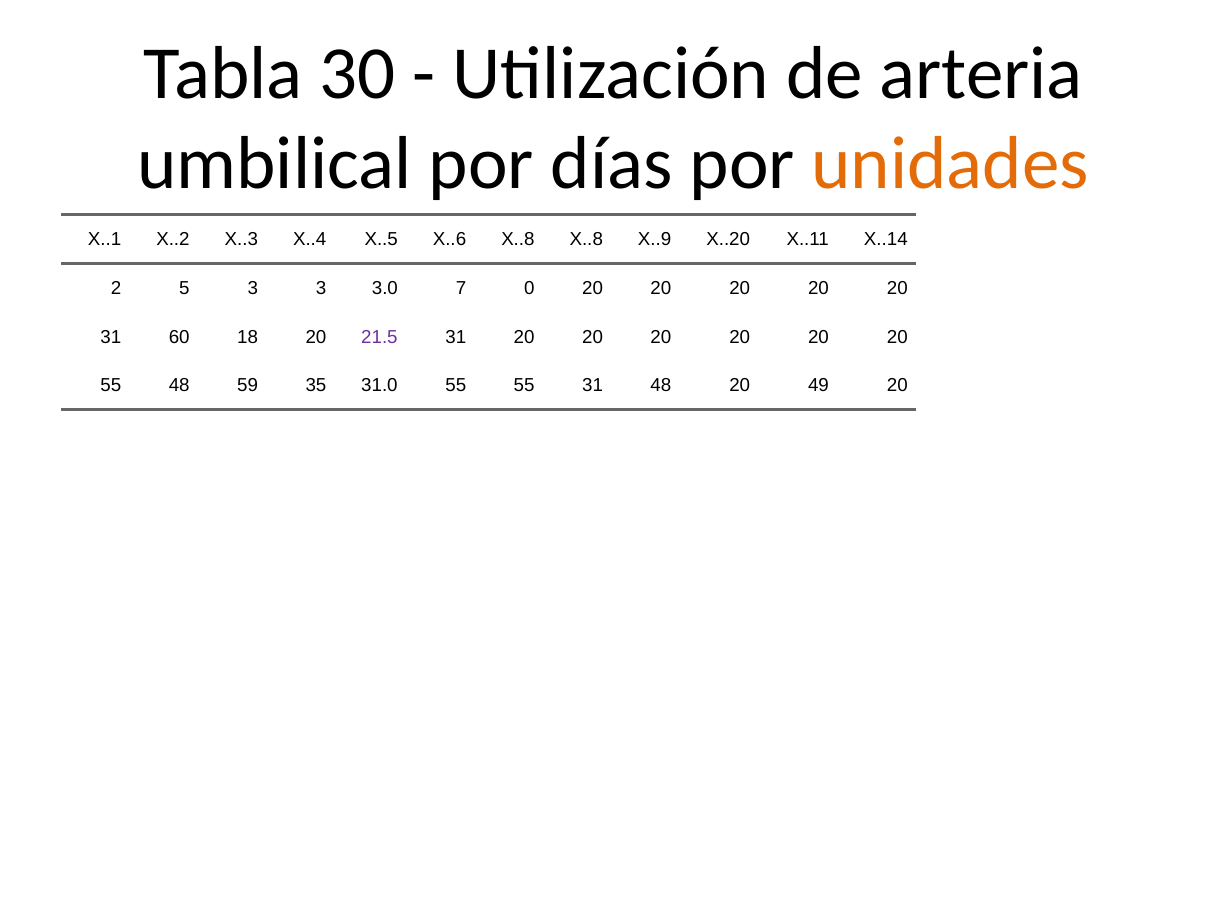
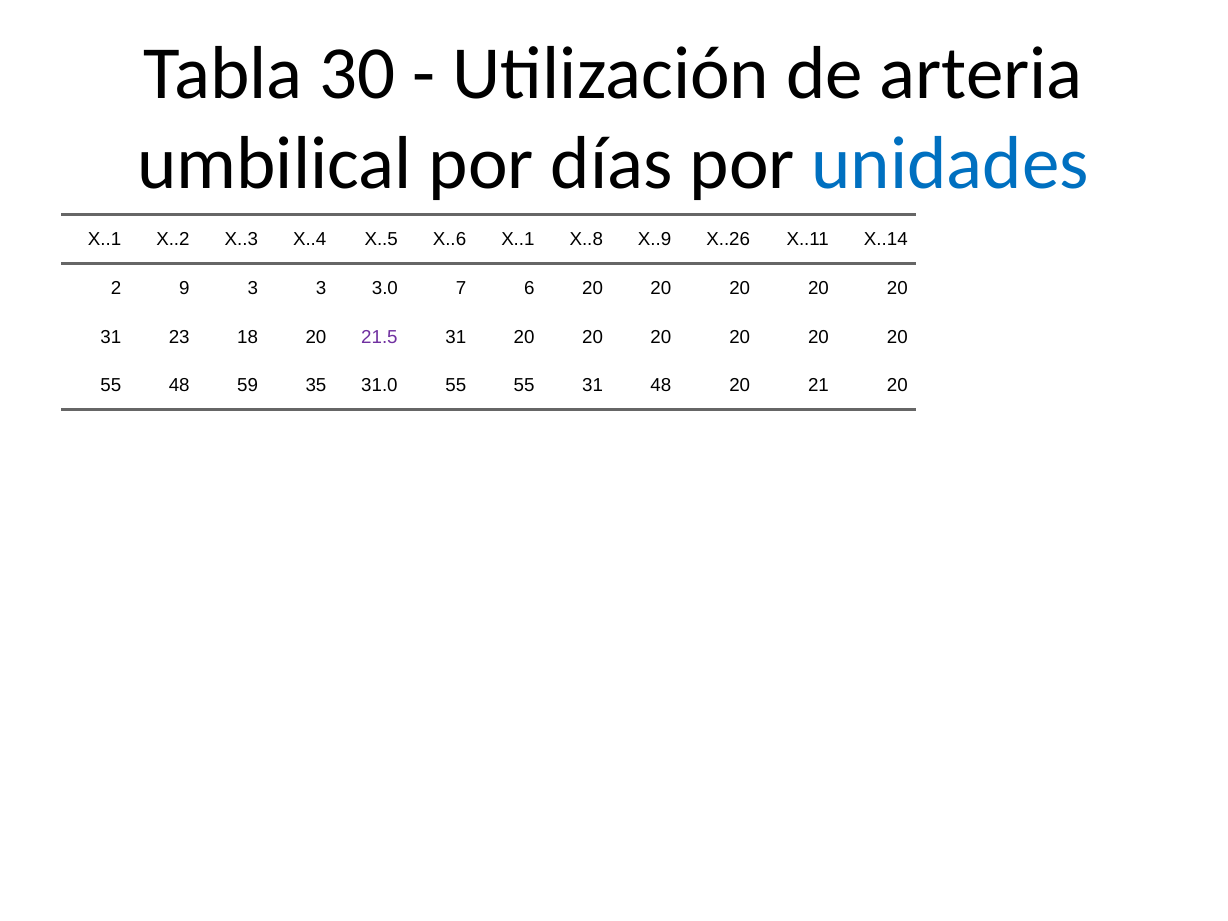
unidades colour: orange -> blue (950, 164)
X..6 X..8: X..8 -> X..1 (518, 240)
X..20: X..20 -> X..26 (728, 240)
5: 5 -> 9 (184, 288)
0: 0 -> 6 (529, 288)
60: 60 -> 23 (179, 337)
49: 49 -> 21 (818, 386)
